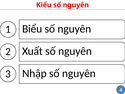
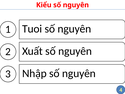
Biểu: Biểu -> Tuoi (32, 29)
